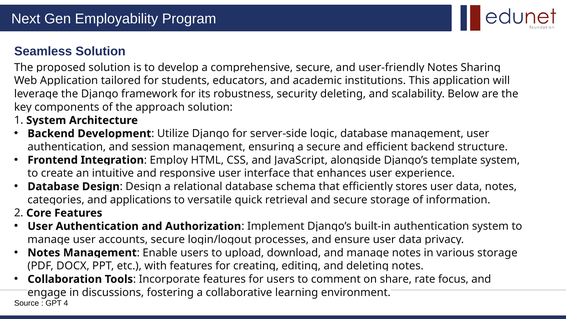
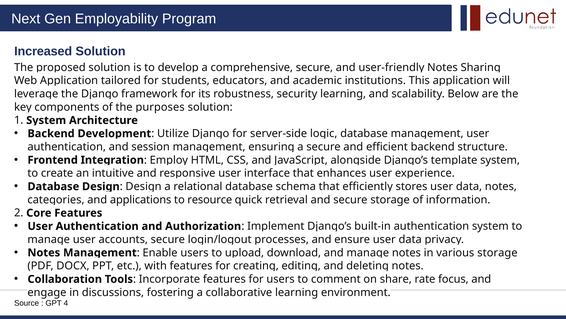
Seamless: Seamless -> Increased (43, 51)
security deleting: deleting -> learning (343, 94)
approach: approach -> purposes (160, 107)
versatile: versatile -> resource (210, 199)
